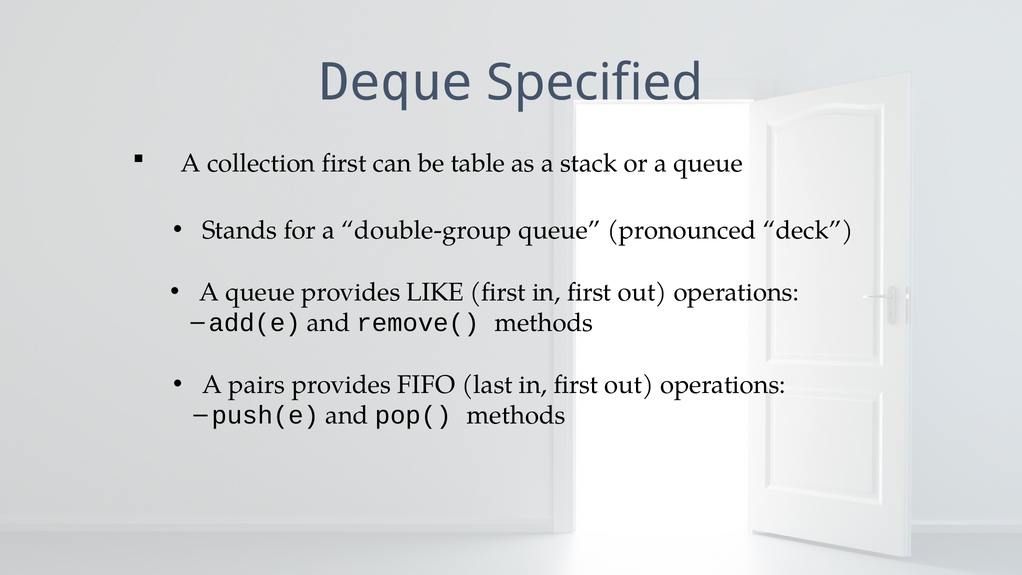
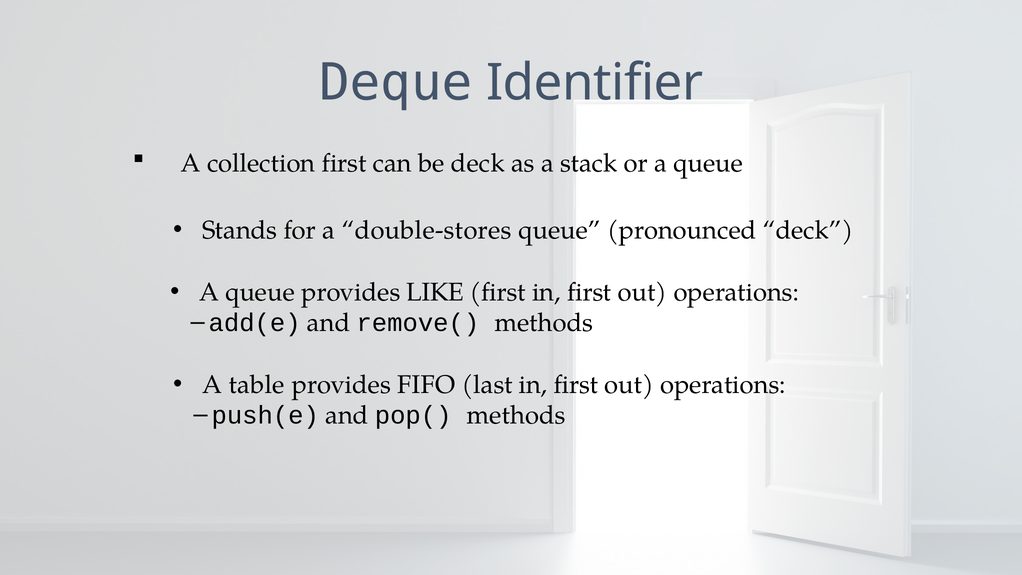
Specified: Specified -> Identifier (595, 83)
be table: table -> deck (478, 163)
double-group: double-group -> double-stores (427, 230)
pairs: pairs -> table (257, 385)
